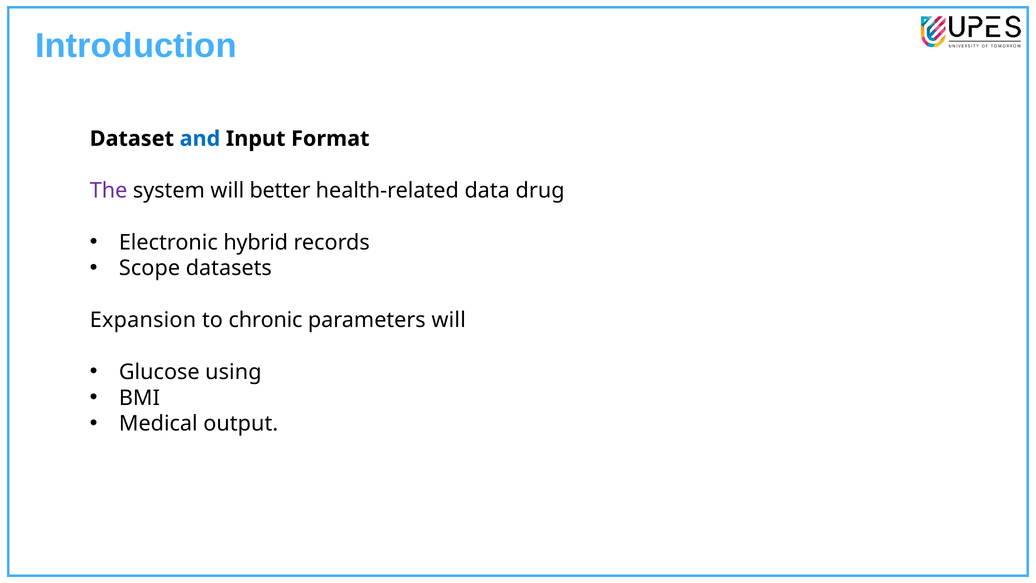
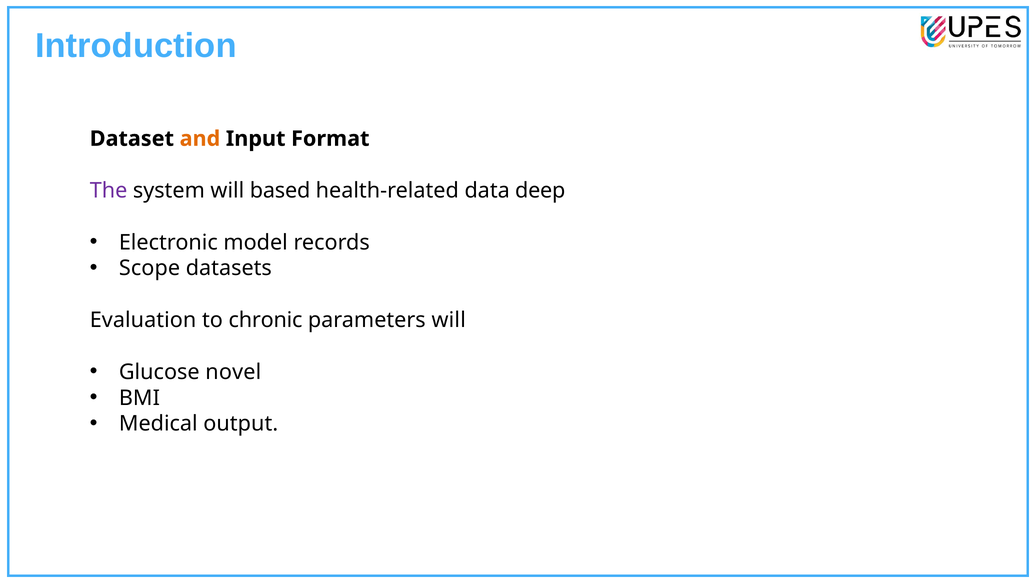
and colour: blue -> orange (200, 139)
better: better -> based (280, 190)
drug: drug -> deep (540, 190)
hybrid: hybrid -> model (256, 242)
Expansion: Expansion -> Evaluation (143, 320)
using: using -> novel (233, 372)
